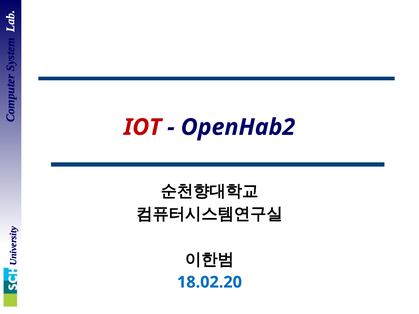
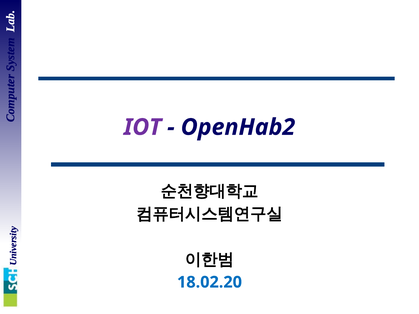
IOT colour: red -> purple (143, 127)
